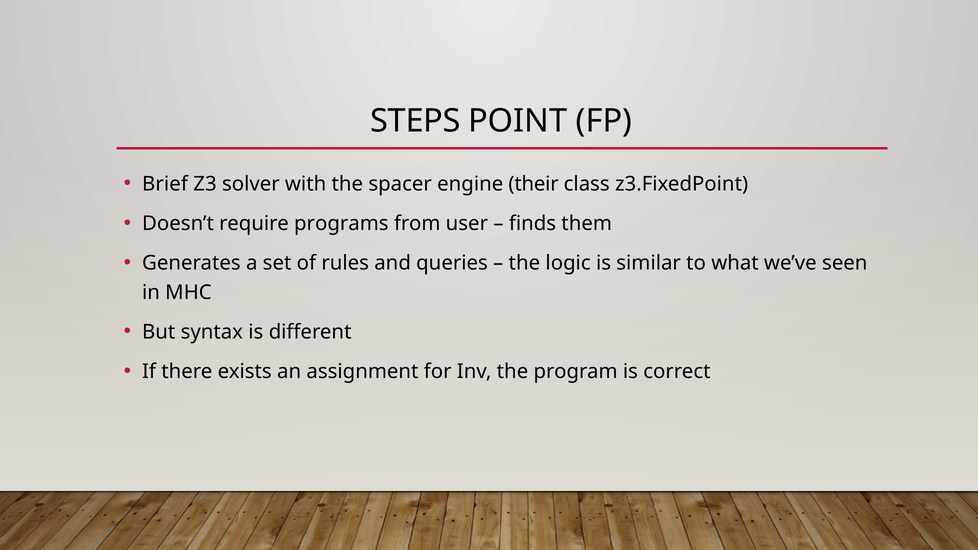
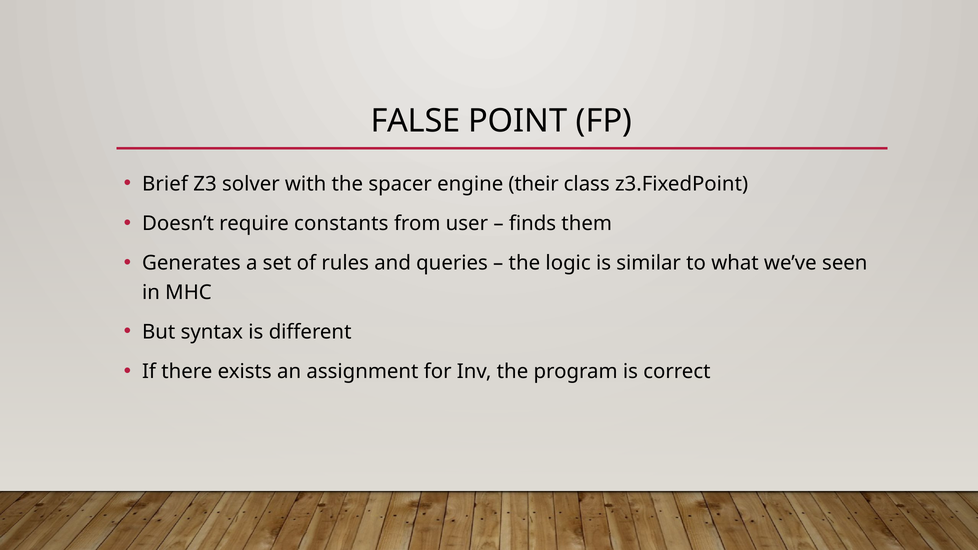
STEPS: STEPS -> FALSE (415, 121)
programs: programs -> constants (341, 223)
